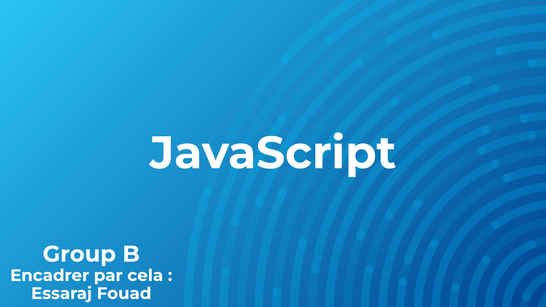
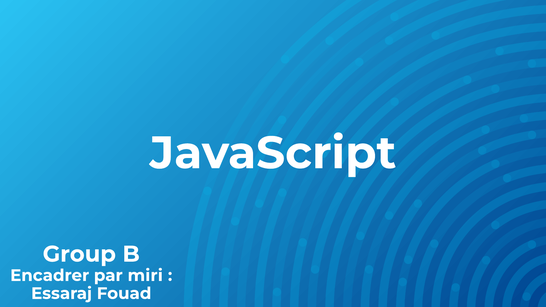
cela: cela -> miri (145, 276)
